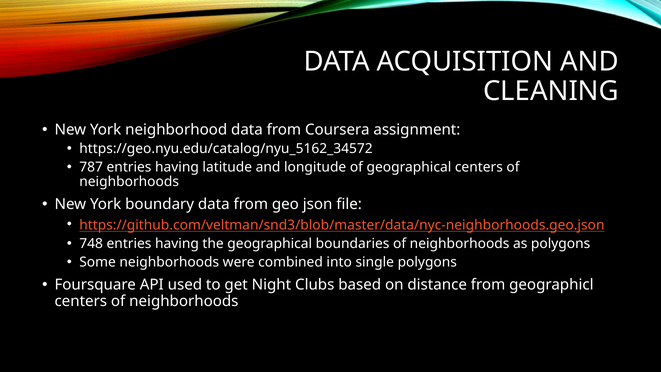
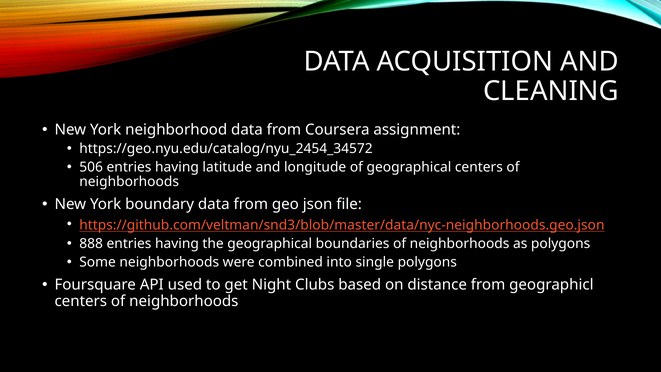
https://geo.nyu.edu/catalog/nyu_5162_34572: https://geo.nyu.edu/catalog/nyu_5162_34572 -> https://geo.nyu.edu/catalog/nyu_2454_34572 (226, 149)
787: 787 -> 506 (91, 167)
748: 748 -> 888 (91, 244)
